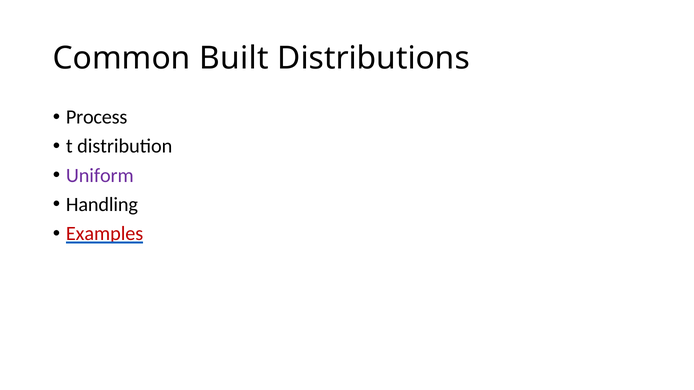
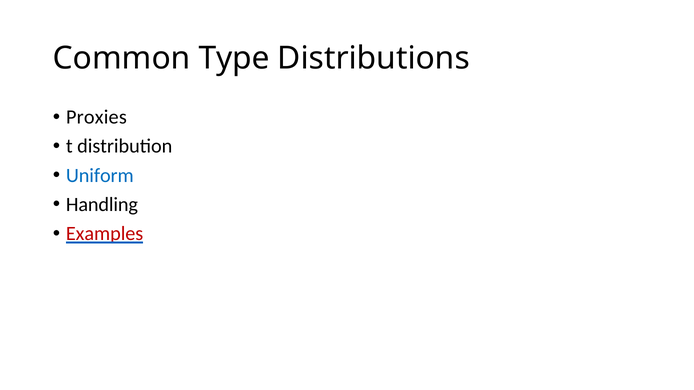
Built: Built -> Type (234, 58)
Process: Process -> Proxies (96, 117)
Uniform colour: purple -> blue (100, 176)
